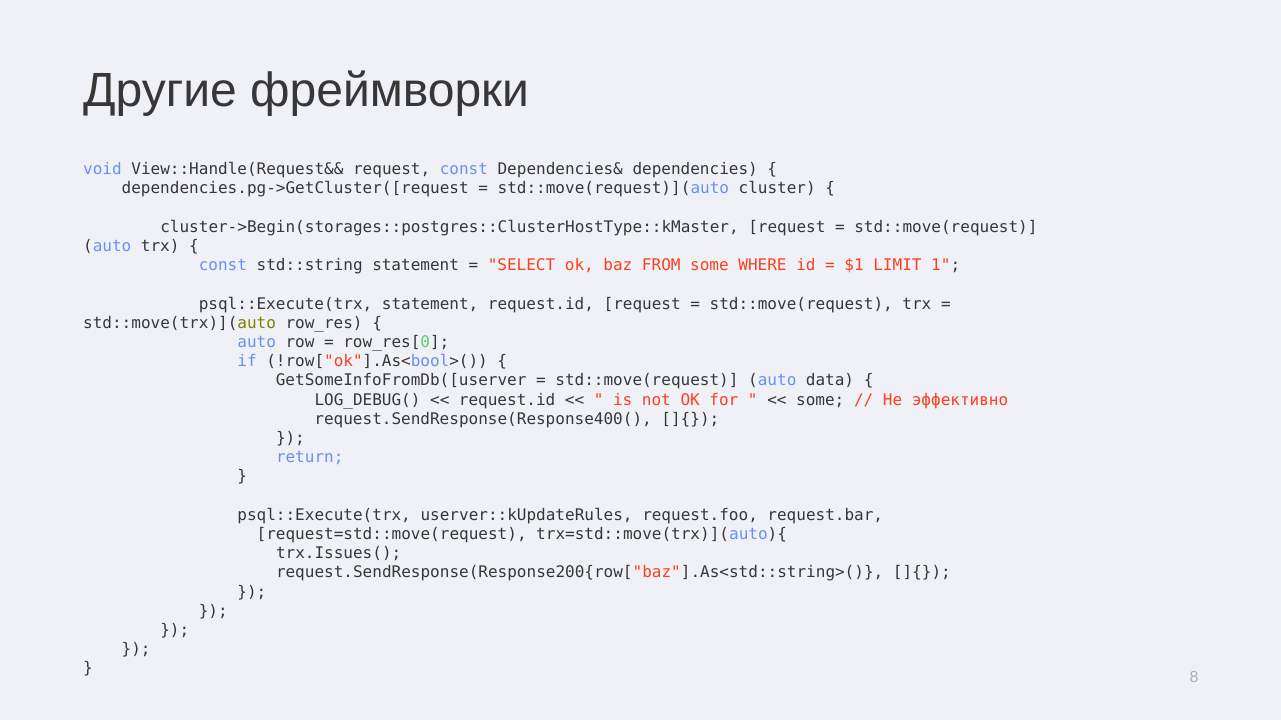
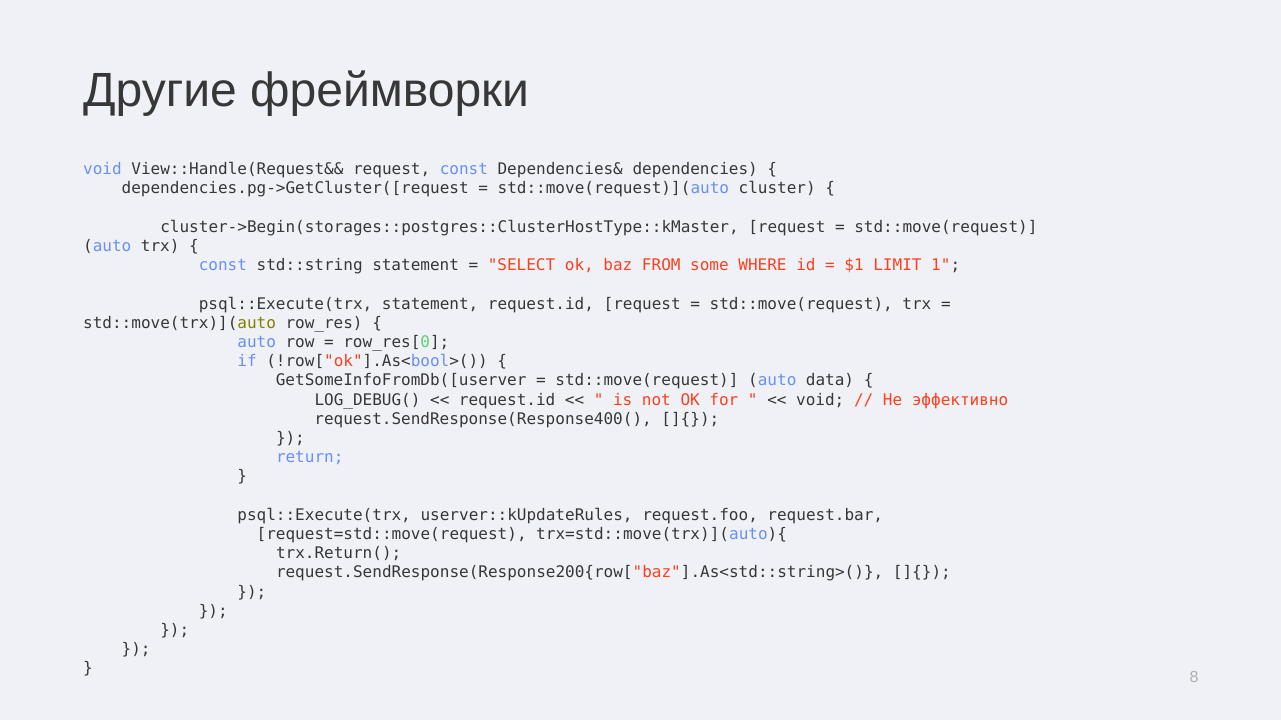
some: some -> void (820, 400)
trx.Issues(: trx.Issues( -> trx.Return( (339, 554)
